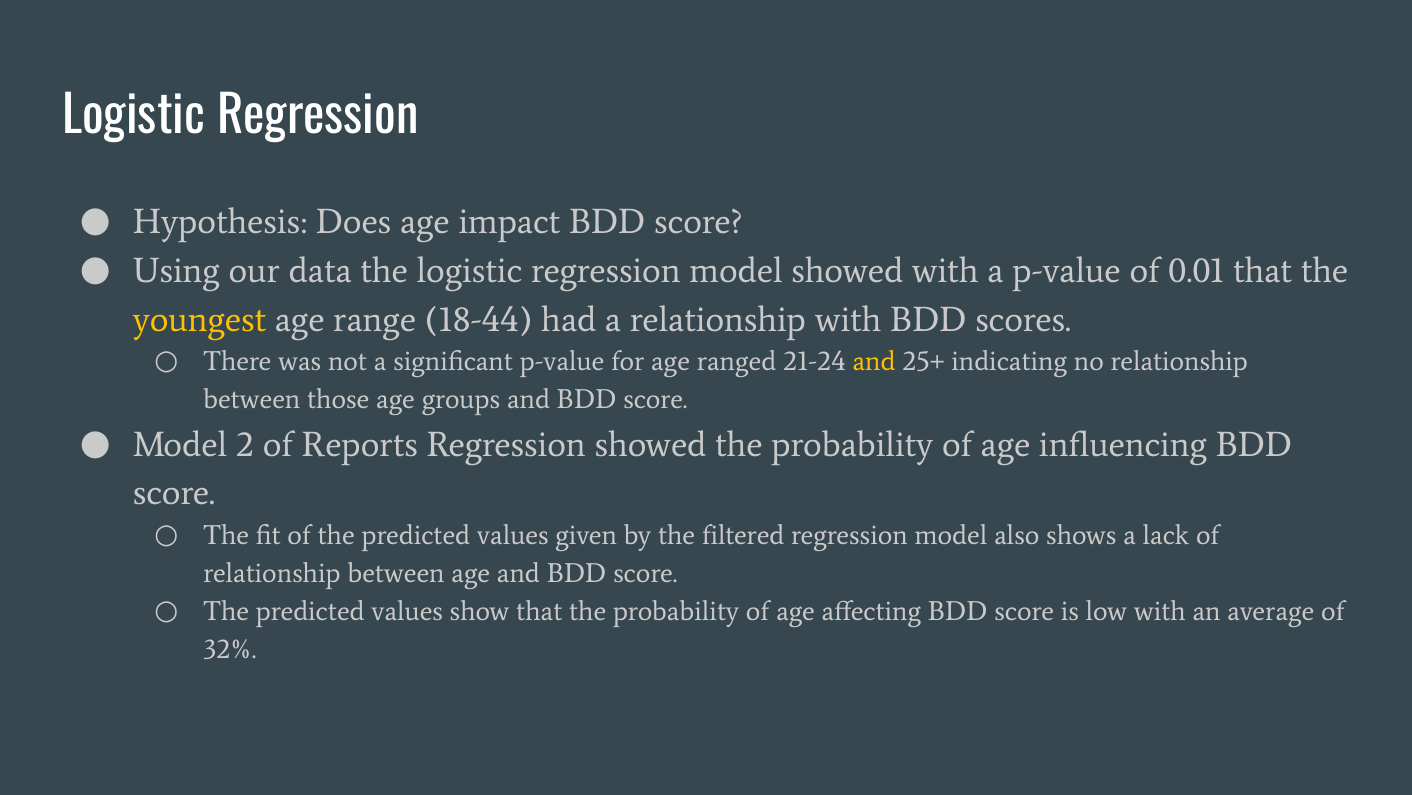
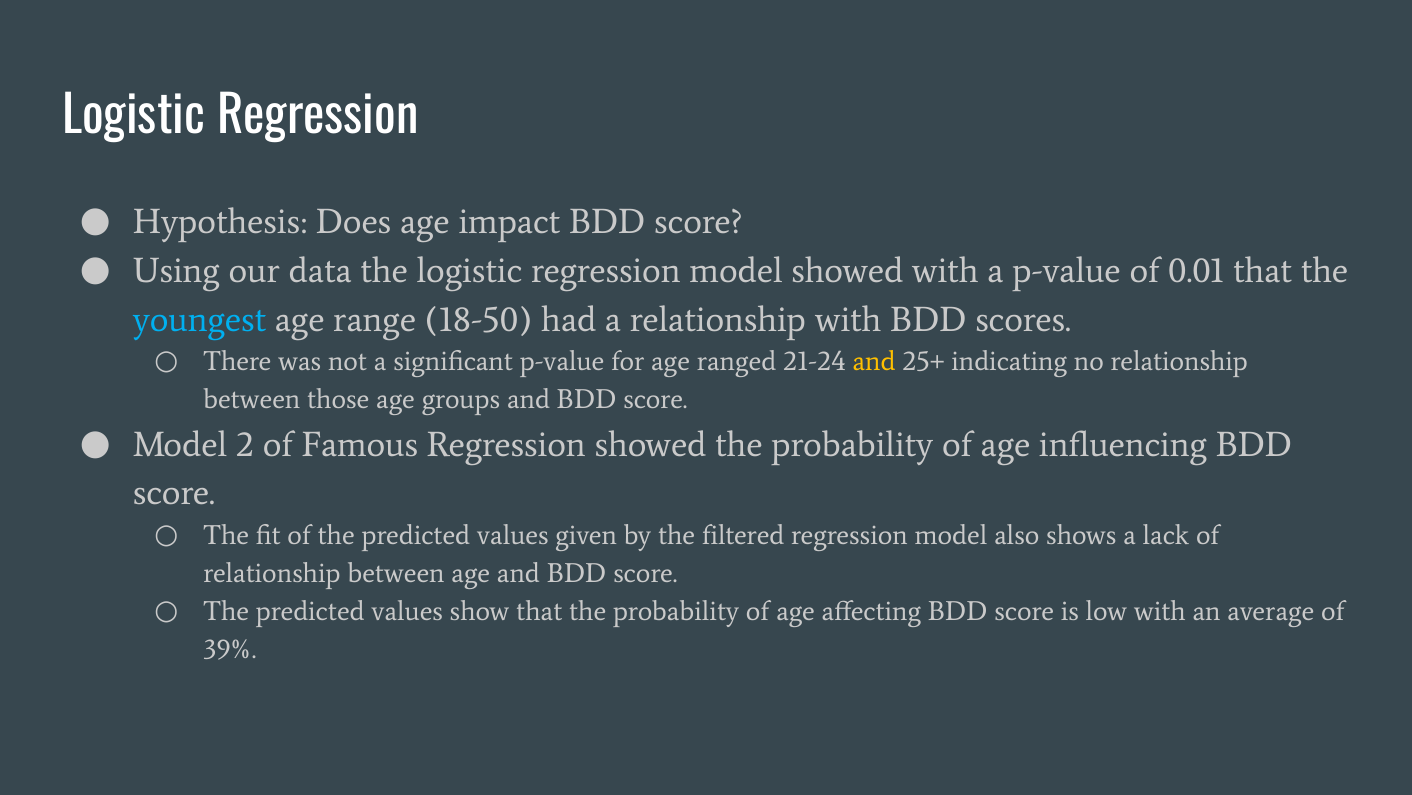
youngest colour: yellow -> light blue (199, 319)
18-44: 18-44 -> 18-50 (479, 319)
Reports: Reports -> Famous (360, 444)
32%: 32% -> 39% (230, 649)
